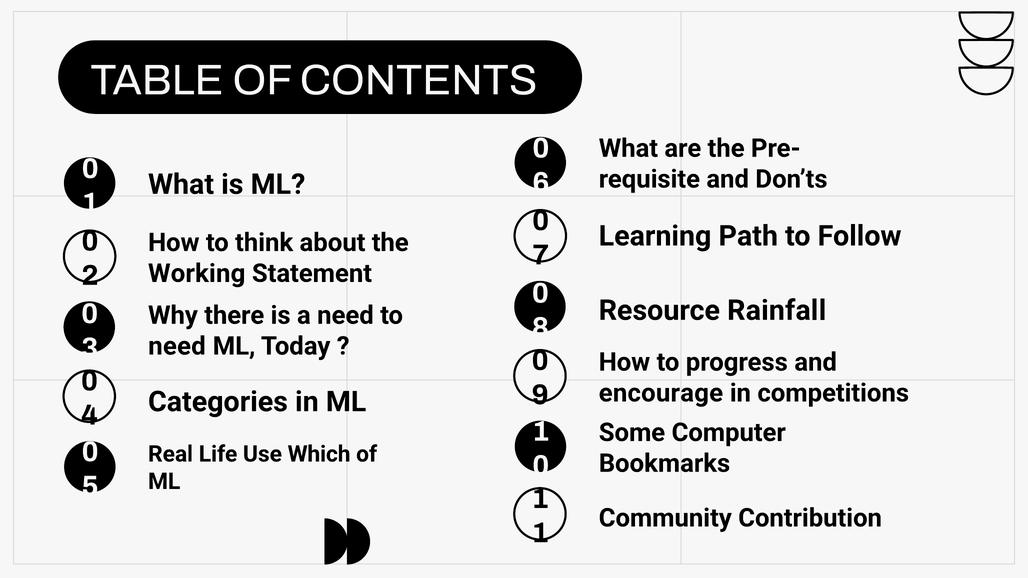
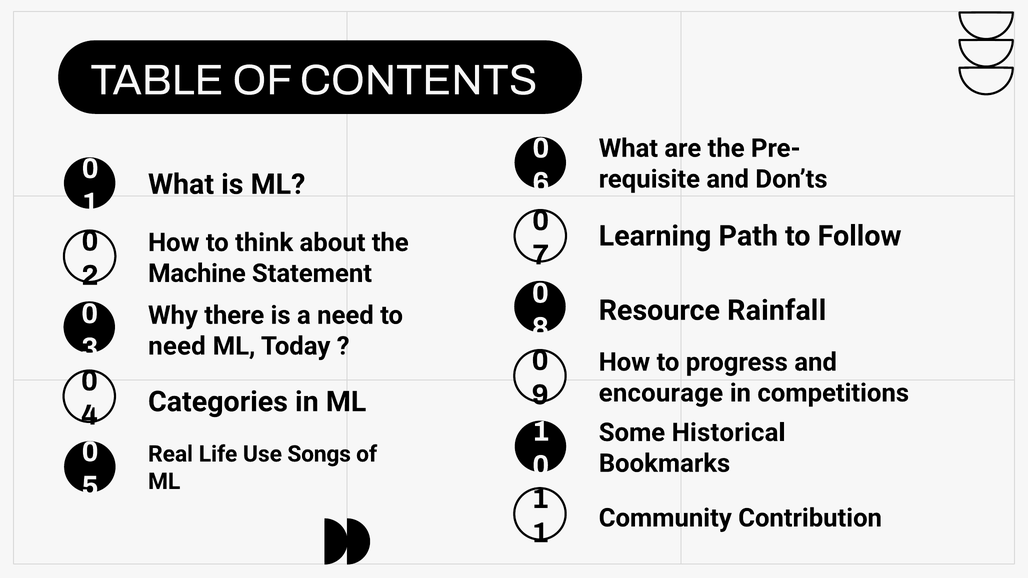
Working: Working -> Machine (197, 274)
Computer: Computer -> Historical (729, 433)
Which: Which -> Songs (319, 454)
